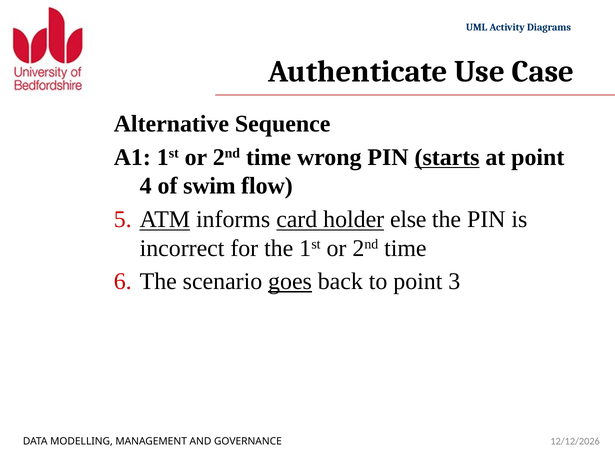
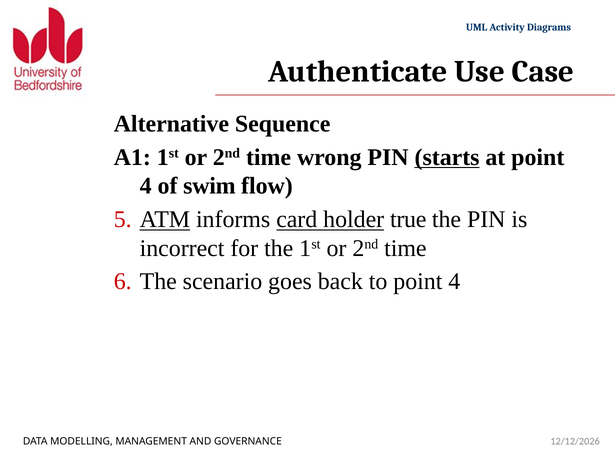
else: else -> true (408, 220)
goes underline: present -> none (290, 282)
to point 3: 3 -> 4 (454, 282)
